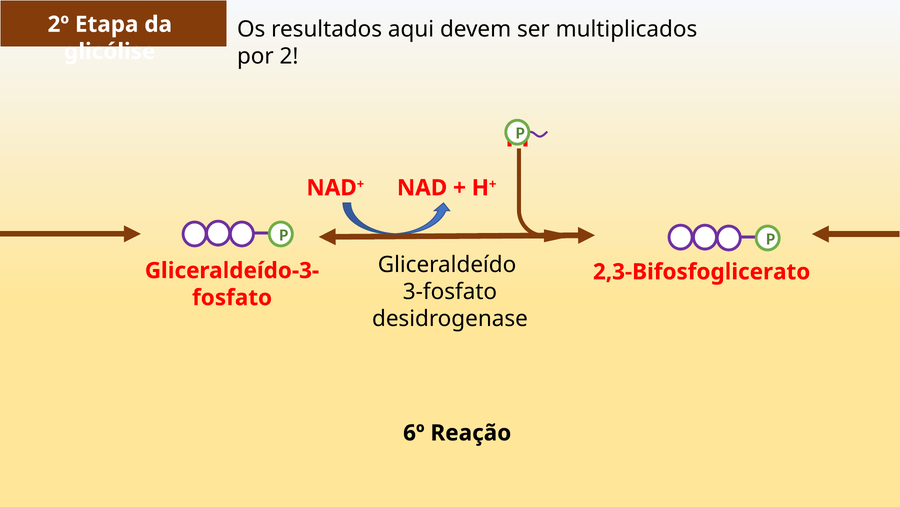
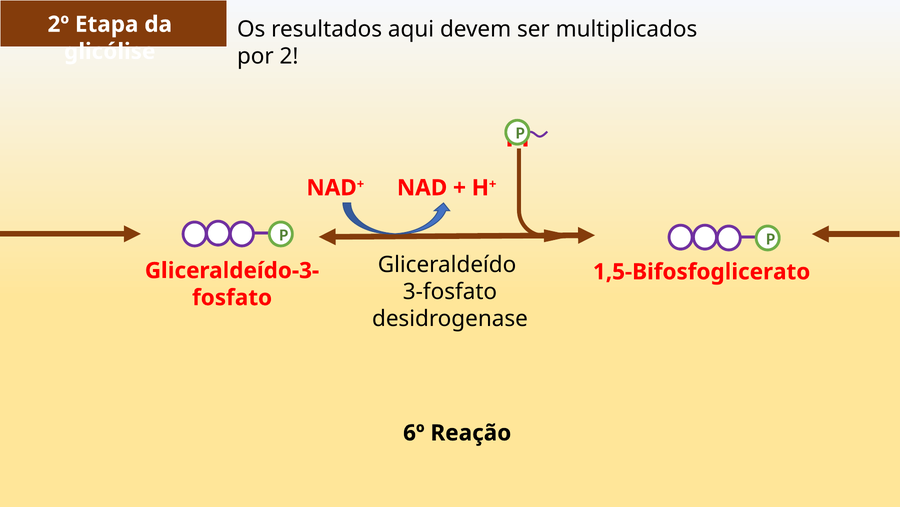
2,3-Bifosfoglicerato: 2,3-Bifosfoglicerato -> 1,5-Bifosfoglicerato (702, 271)
